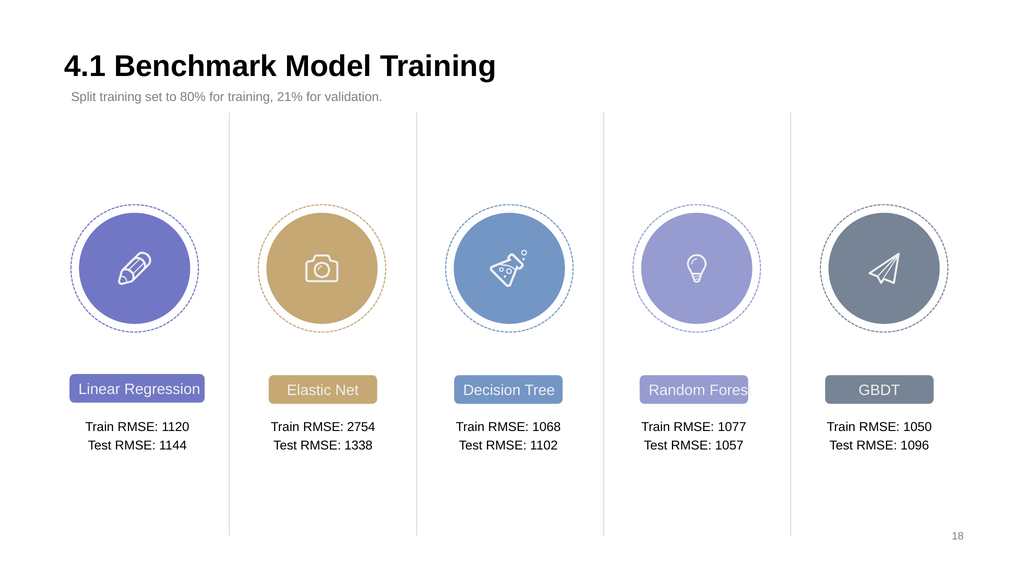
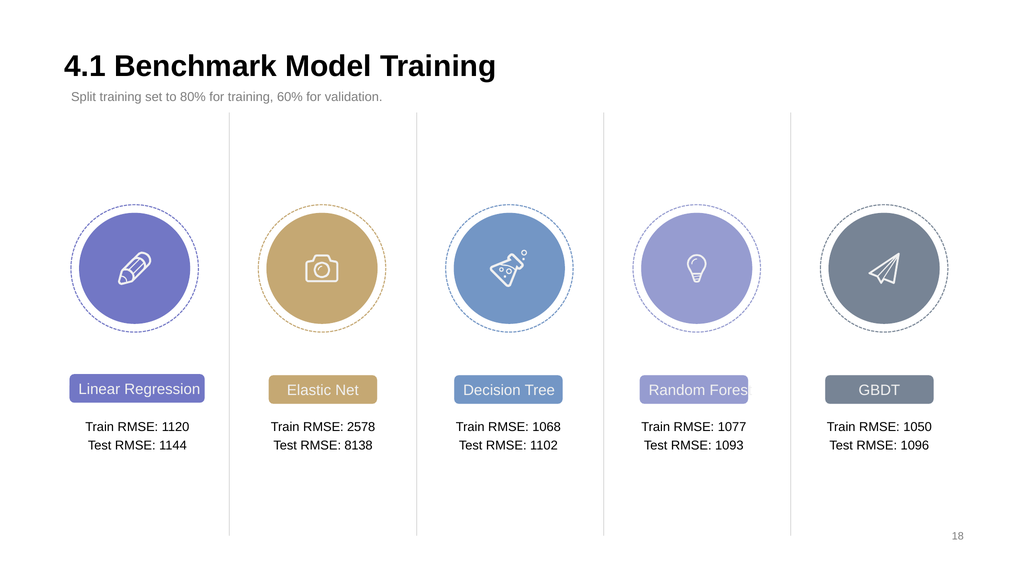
21%: 21% -> 60% (290, 97)
2754: 2754 -> 2578 (361, 427)
1338: 1338 -> 8138 (359, 446)
1057: 1057 -> 1093 (729, 446)
